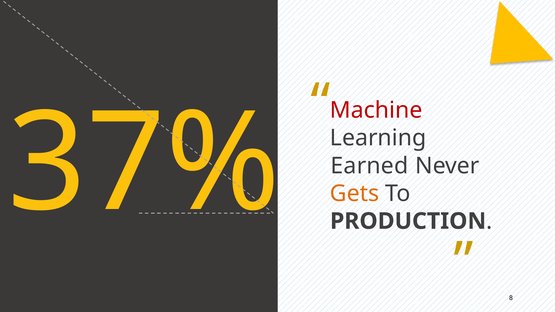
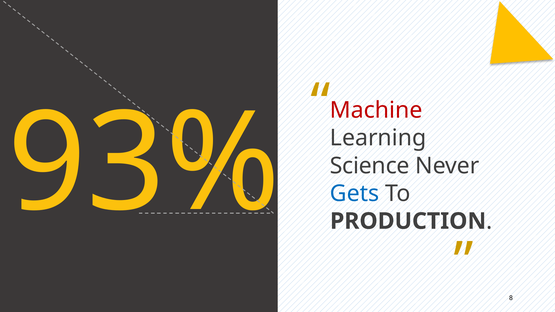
37%: 37% -> 93% (144, 164)
Earned: Earned -> Science (370, 166)
Gets colour: orange -> blue (355, 194)
